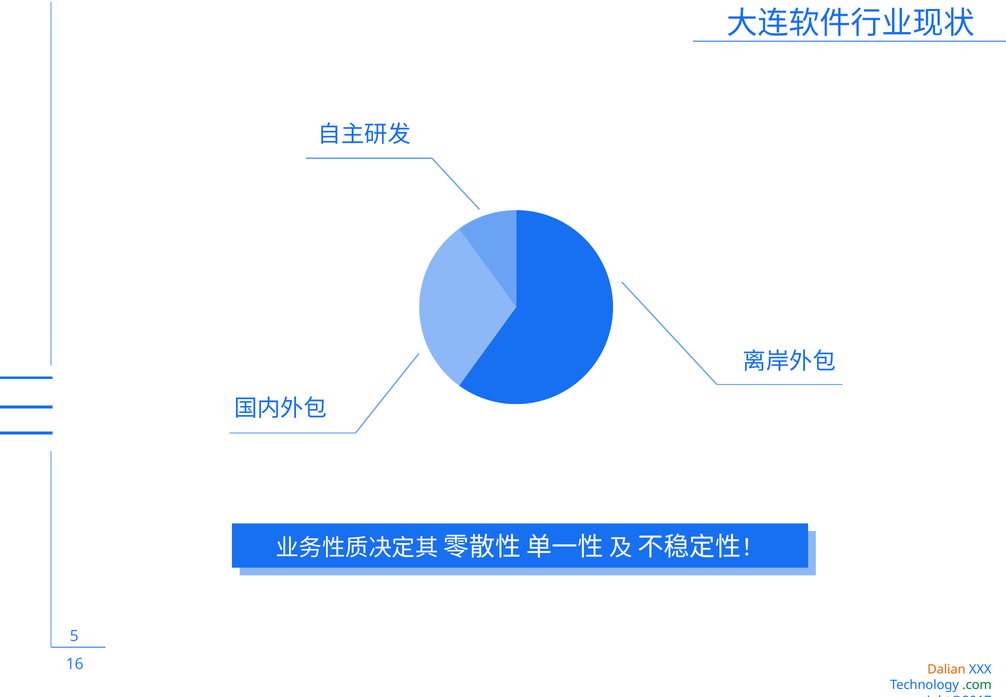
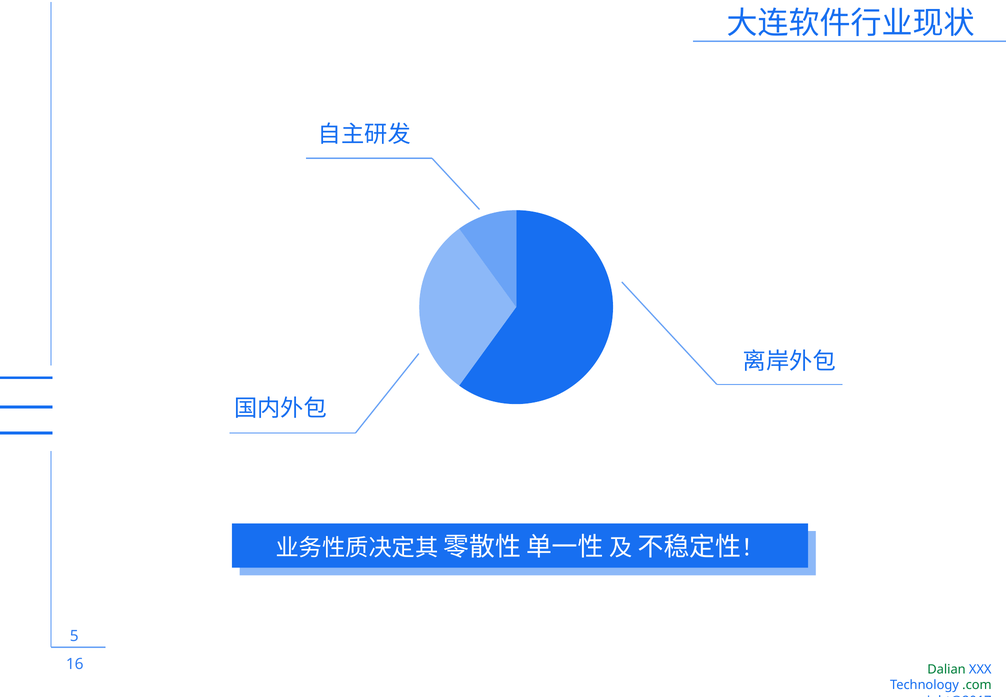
Dalian colour: orange -> green (947, 669)
